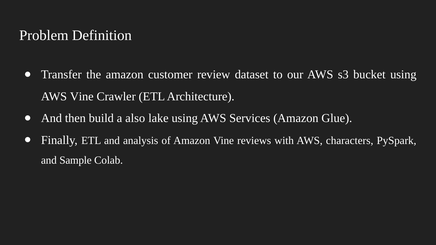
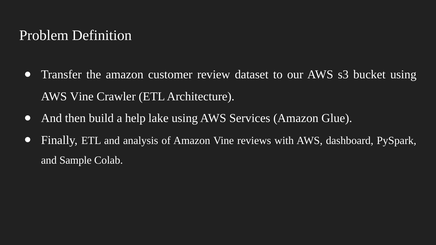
also: also -> help (135, 118)
characters: characters -> dashboard (350, 141)
